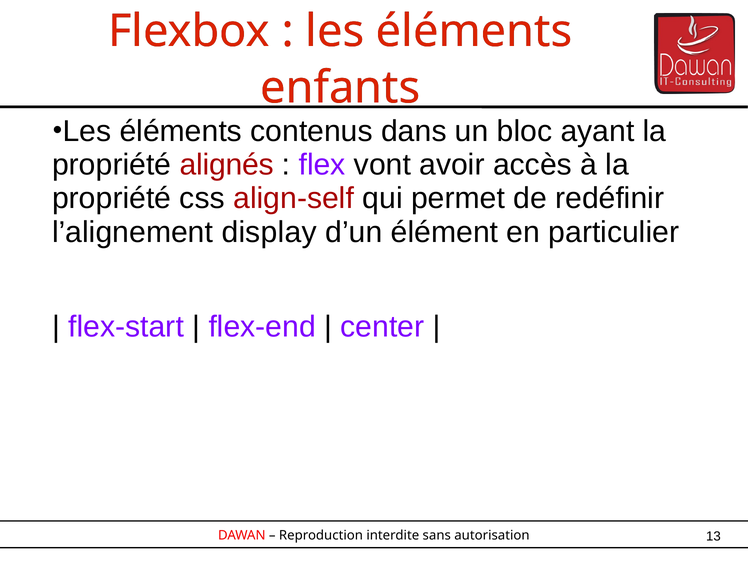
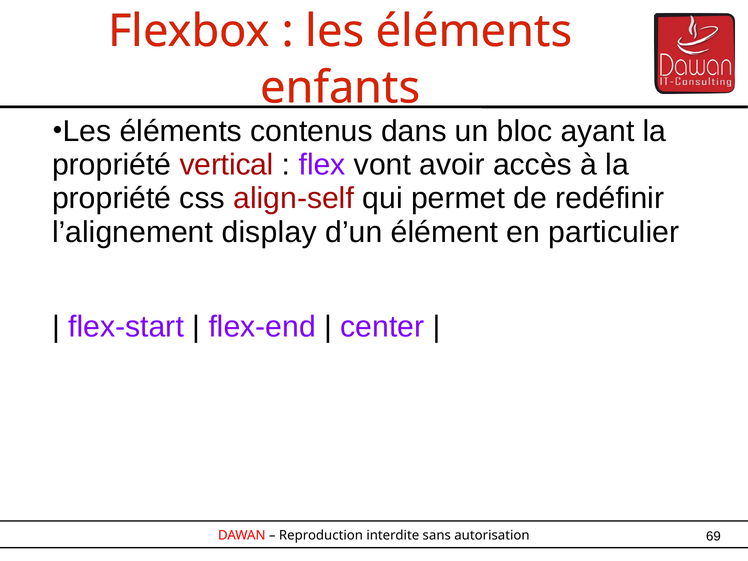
alignés: alignés -> vertical (227, 165)
13: 13 -> 69 (713, 536)
